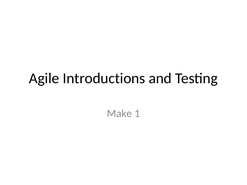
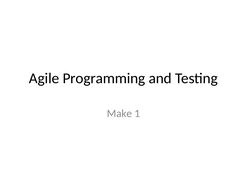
Introductions: Introductions -> Programming (104, 78)
